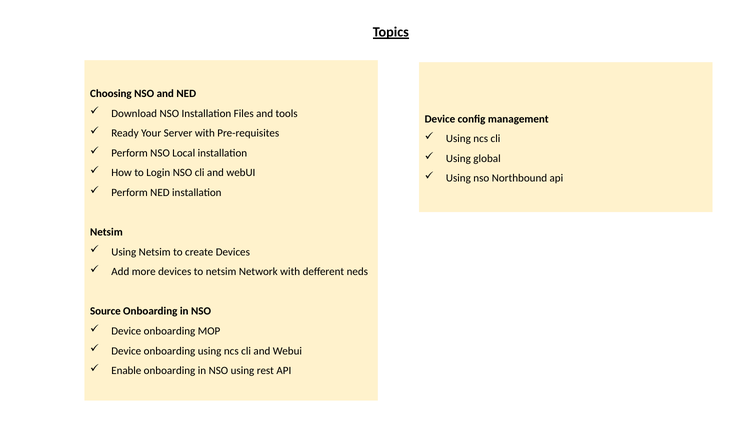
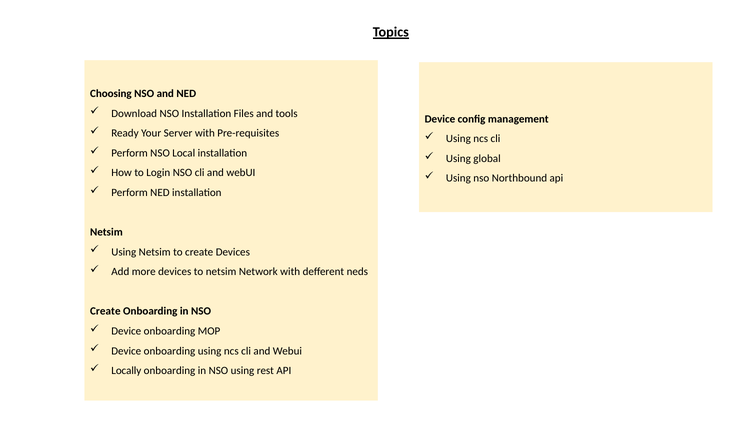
Source: Source -> Create (105, 312)
Enable: Enable -> Locally (126, 371)
